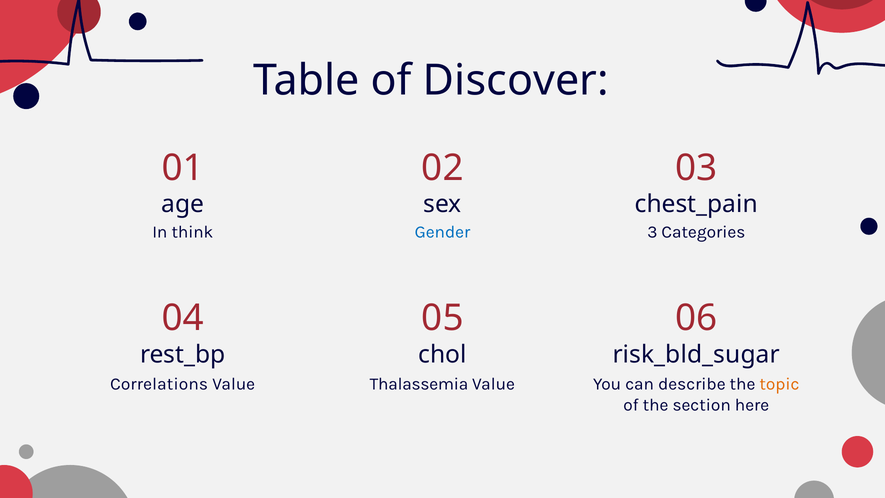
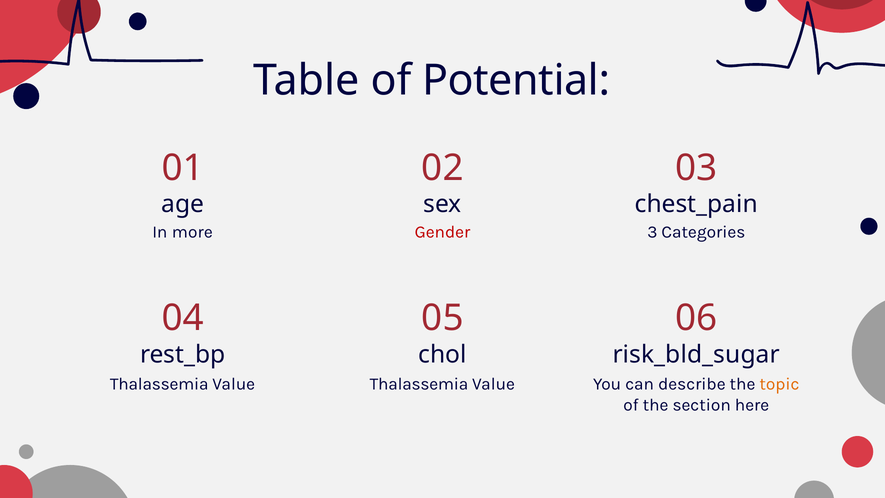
Discover: Discover -> Potential (516, 81)
think: think -> more (192, 232)
Gender colour: blue -> red (442, 232)
Correlations: Correlations -> Thalassemia (159, 384)
